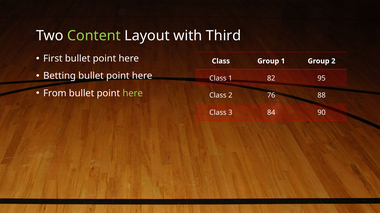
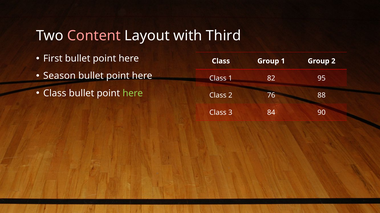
Content colour: light green -> pink (94, 36)
Betting: Betting -> Season (59, 76)
From: From -> Class (55, 94)
